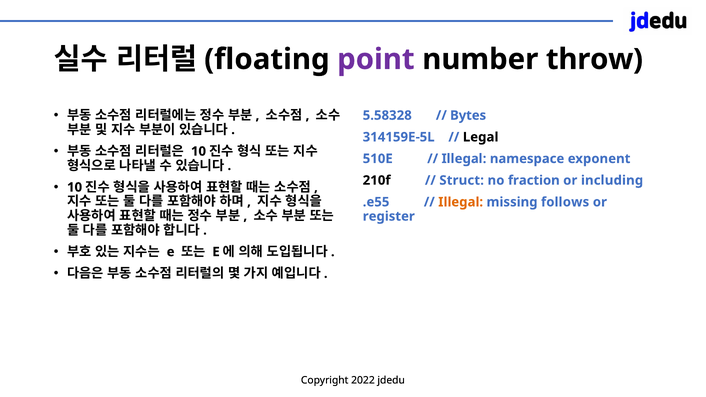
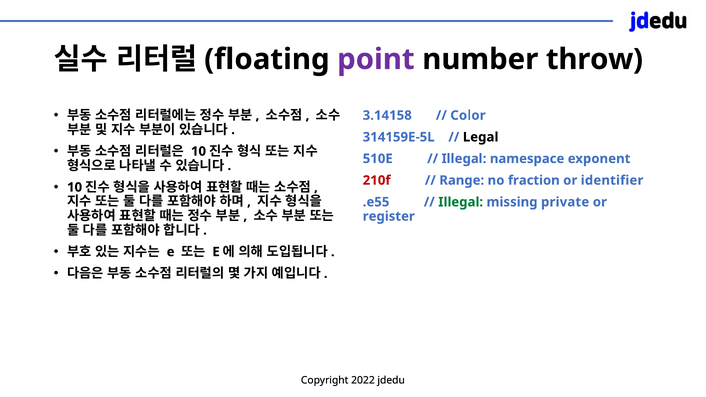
5.58328: 5.58328 -> 3.14158 (387, 115)
Bytes: Bytes -> Color (468, 115)
210f colour: black -> red (377, 180)
Struct: Struct -> Range (462, 180)
including: including -> identifier (612, 180)
Illegal colour: orange -> green (461, 202)
follows: follows -> private (565, 202)
